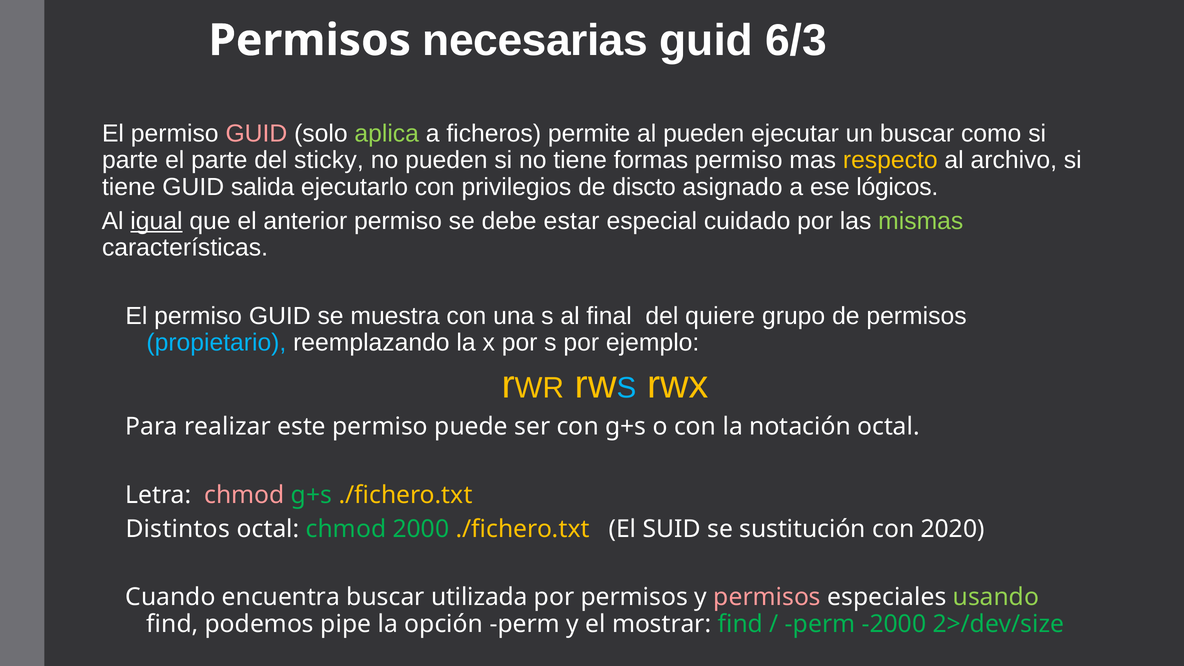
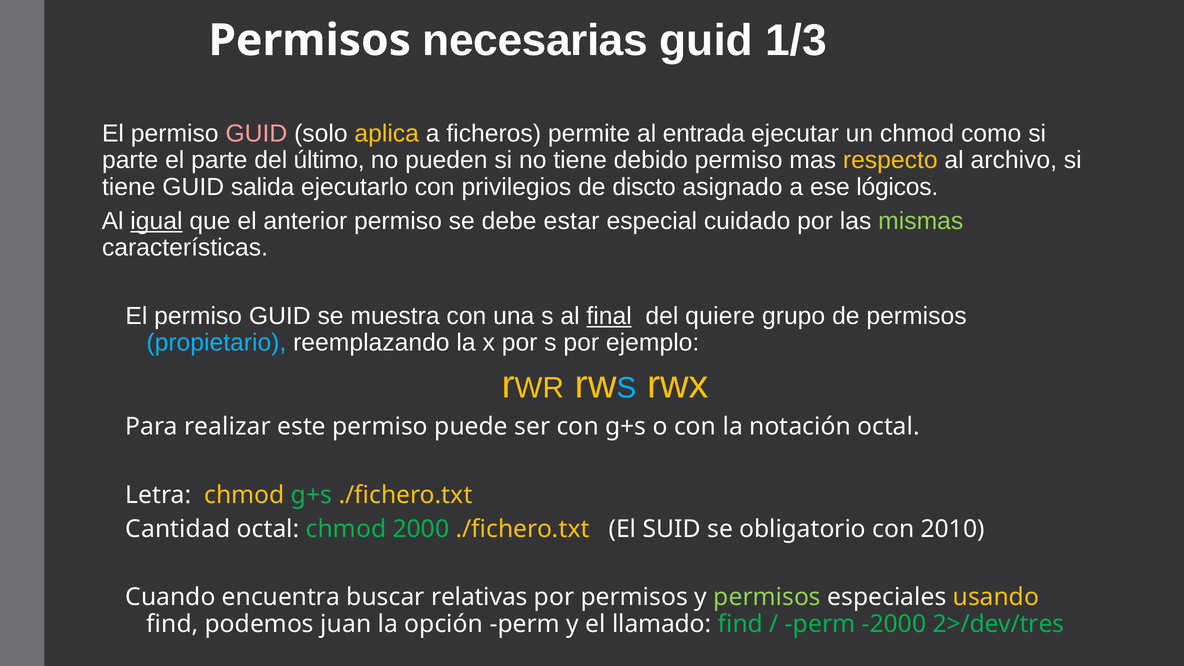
6/3: 6/3 -> 1/3 (796, 40)
aplica colour: light green -> yellow (387, 134)
al pueden: pueden -> entrada (704, 134)
un buscar: buscar -> chmod (917, 134)
sticky: sticky -> último (329, 160)
formas: formas -> debido (651, 160)
final underline: none -> present (609, 316)
chmod colour: pink -> yellow (244, 495)
Distintos: Distintos -> Cantidad (178, 529)
sustitución: sustitución -> obligatorio (803, 529)
2020: 2020 -> 2010 (953, 529)
utilizada: utilizada -> relativas (479, 597)
permisos colour: pink -> light green (767, 597)
usando colour: light green -> yellow (996, 597)
pipe: pipe -> juan (346, 624)
mostrar: mostrar -> llamado (662, 624)
2>/dev/size: 2>/dev/size -> 2>/dev/tres (998, 624)
